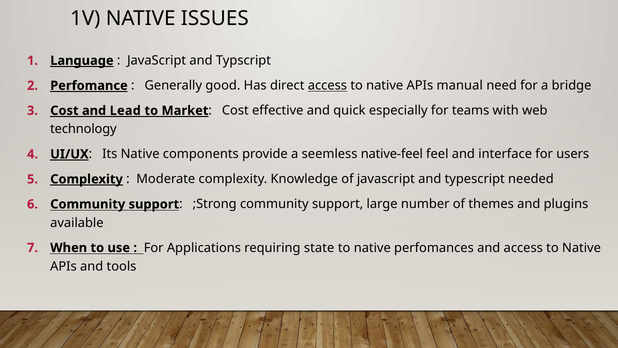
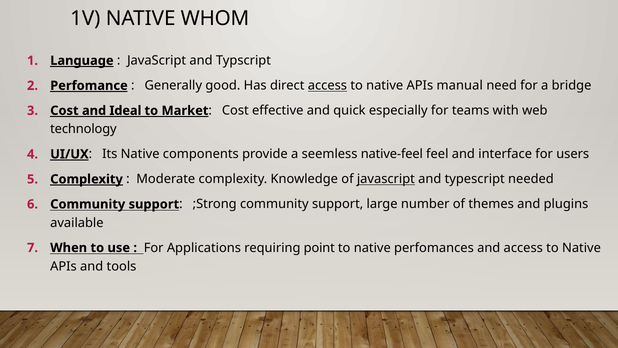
ISSUES: ISSUES -> WHOM (215, 19)
Lead: Lead -> Ideal (125, 111)
javascript underline: none -> present (386, 179)
state: state -> point (319, 248)
